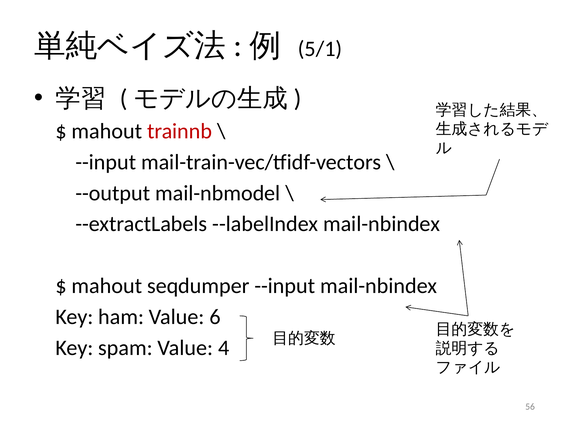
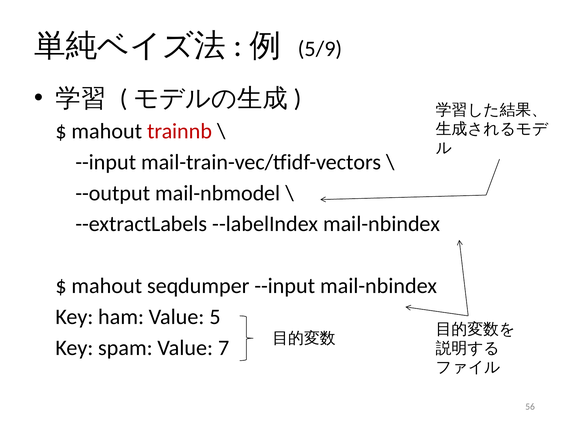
5/1: 5/1 -> 5/9 (320, 49)
6: 6 -> 5 (215, 317)
4: 4 -> 7 (224, 348)
